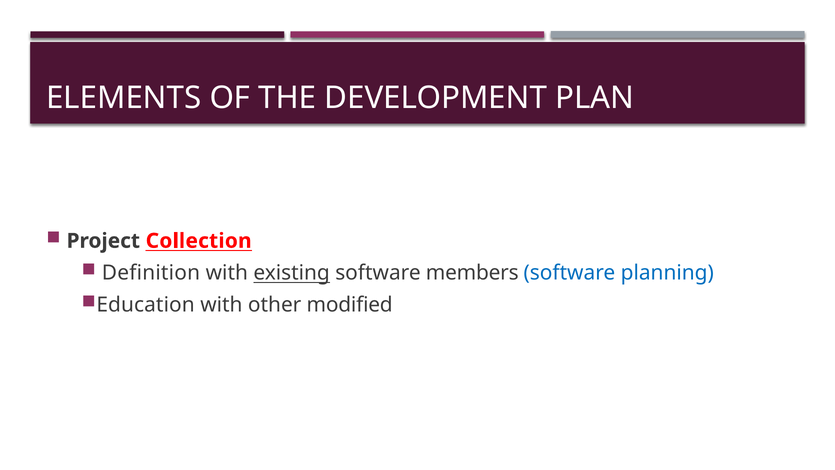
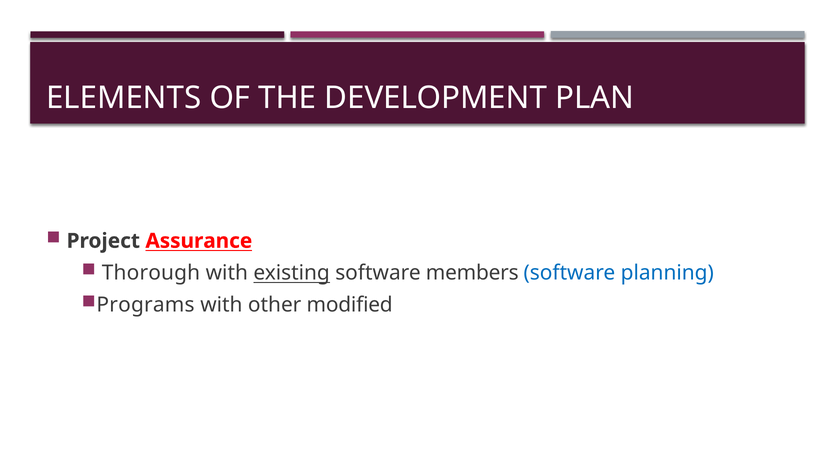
Collection: Collection -> Assurance (199, 241)
Definition: Definition -> Thorough (151, 273)
Education: Education -> Programs (146, 305)
